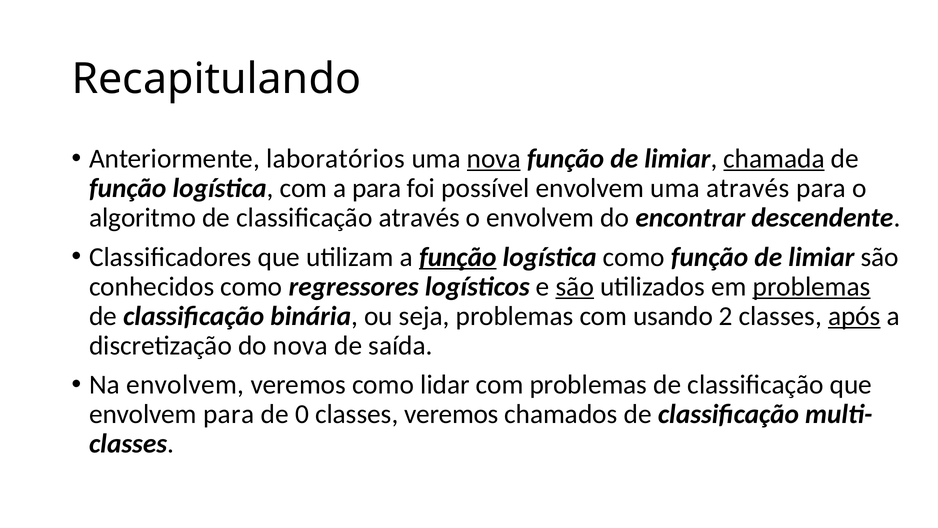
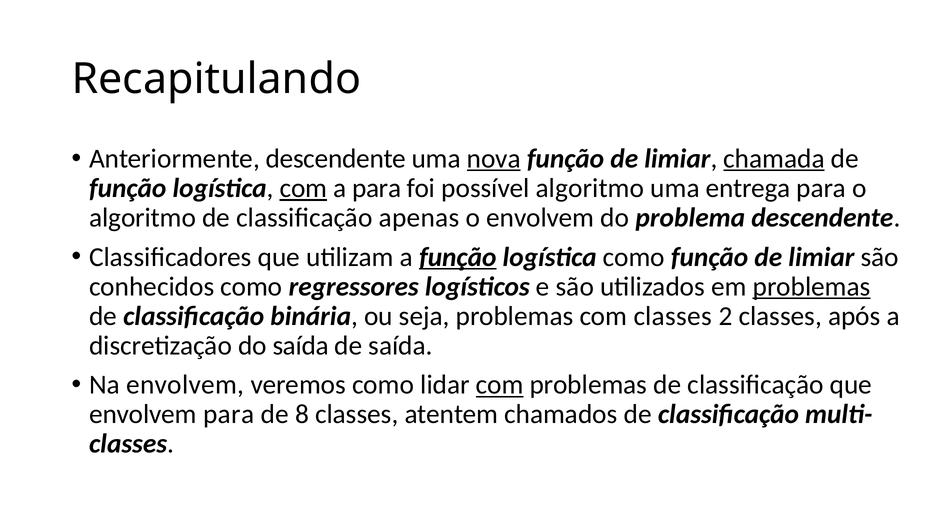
Anteriormente laboratórios: laboratórios -> descendente (336, 159)
com underline: none -> present (303, 188)
possível envolvem: envolvem -> algoritmo (590, 188)
uma através: através -> entrega (748, 188)
classificação através: através -> apenas (419, 218)
encontrar: encontrar -> problema (690, 218)
são underline: present -> none (575, 286)
com usando: usando -> classes (673, 316)
após underline: present -> none (854, 316)
do nova: nova -> saída (301, 345)
com underline: none -> present (500, 385)
0: 0 -> 8 (302, 414)
classes veremos: veremos -> atentem (451, 414)
